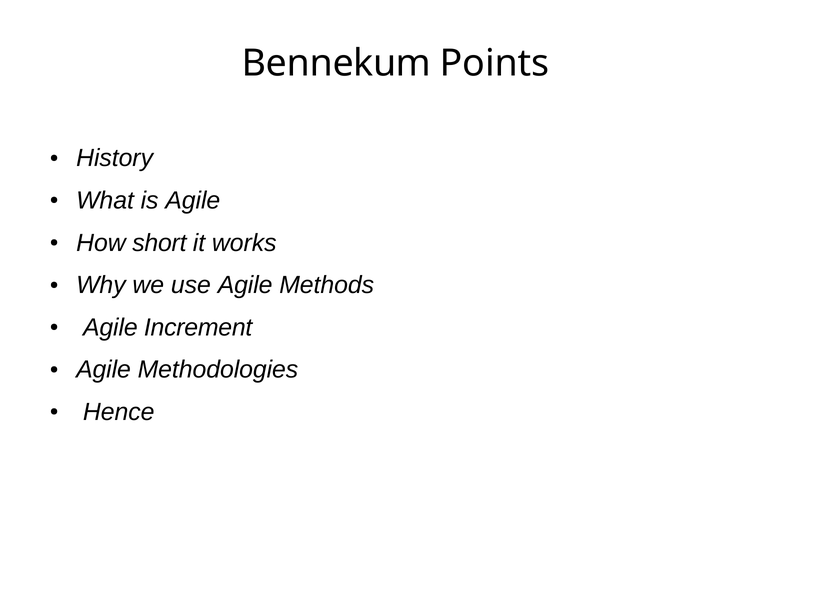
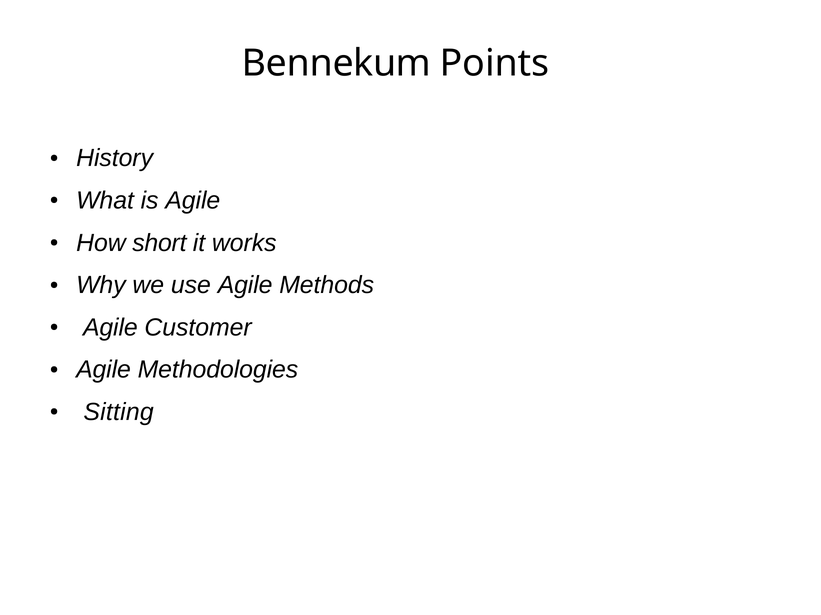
Increment: Increment -> Customer (198, 327)
Hence: Hence -> Sitting (119, 412)
